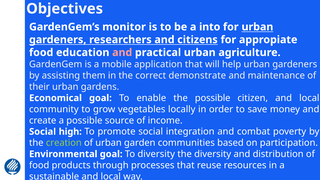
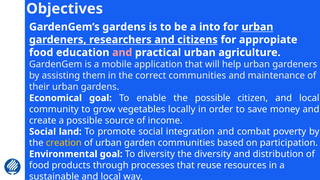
GardenGem’s monitor: monitor -> gardens (124, 27)
correct demonstrate: demonstrate -> communities (197, 76)
high: high -> land (70, 132)
creation colour: light green -> yellow (64, 143)
